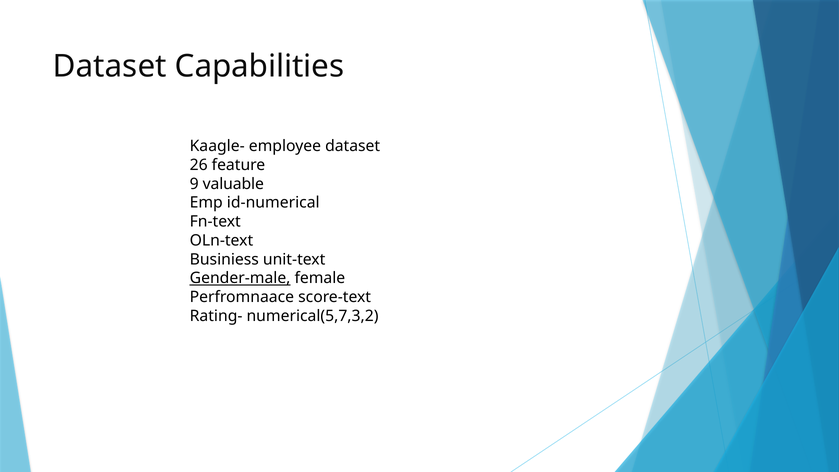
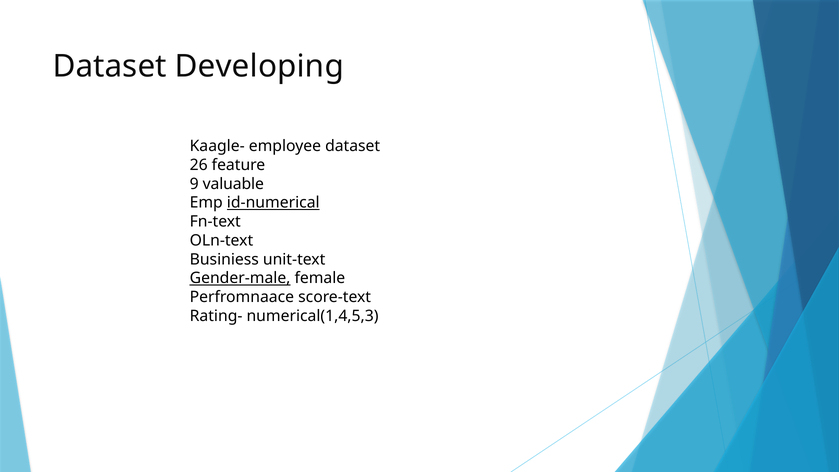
Capabilities: Capabilities -> Developing (259, 66)
id-numerical underline: none -> present (273, 203)
numerical(5,7,3,2: numerical(5,7,3,2 -> numerical(1,4,5,3 (313, 316)
